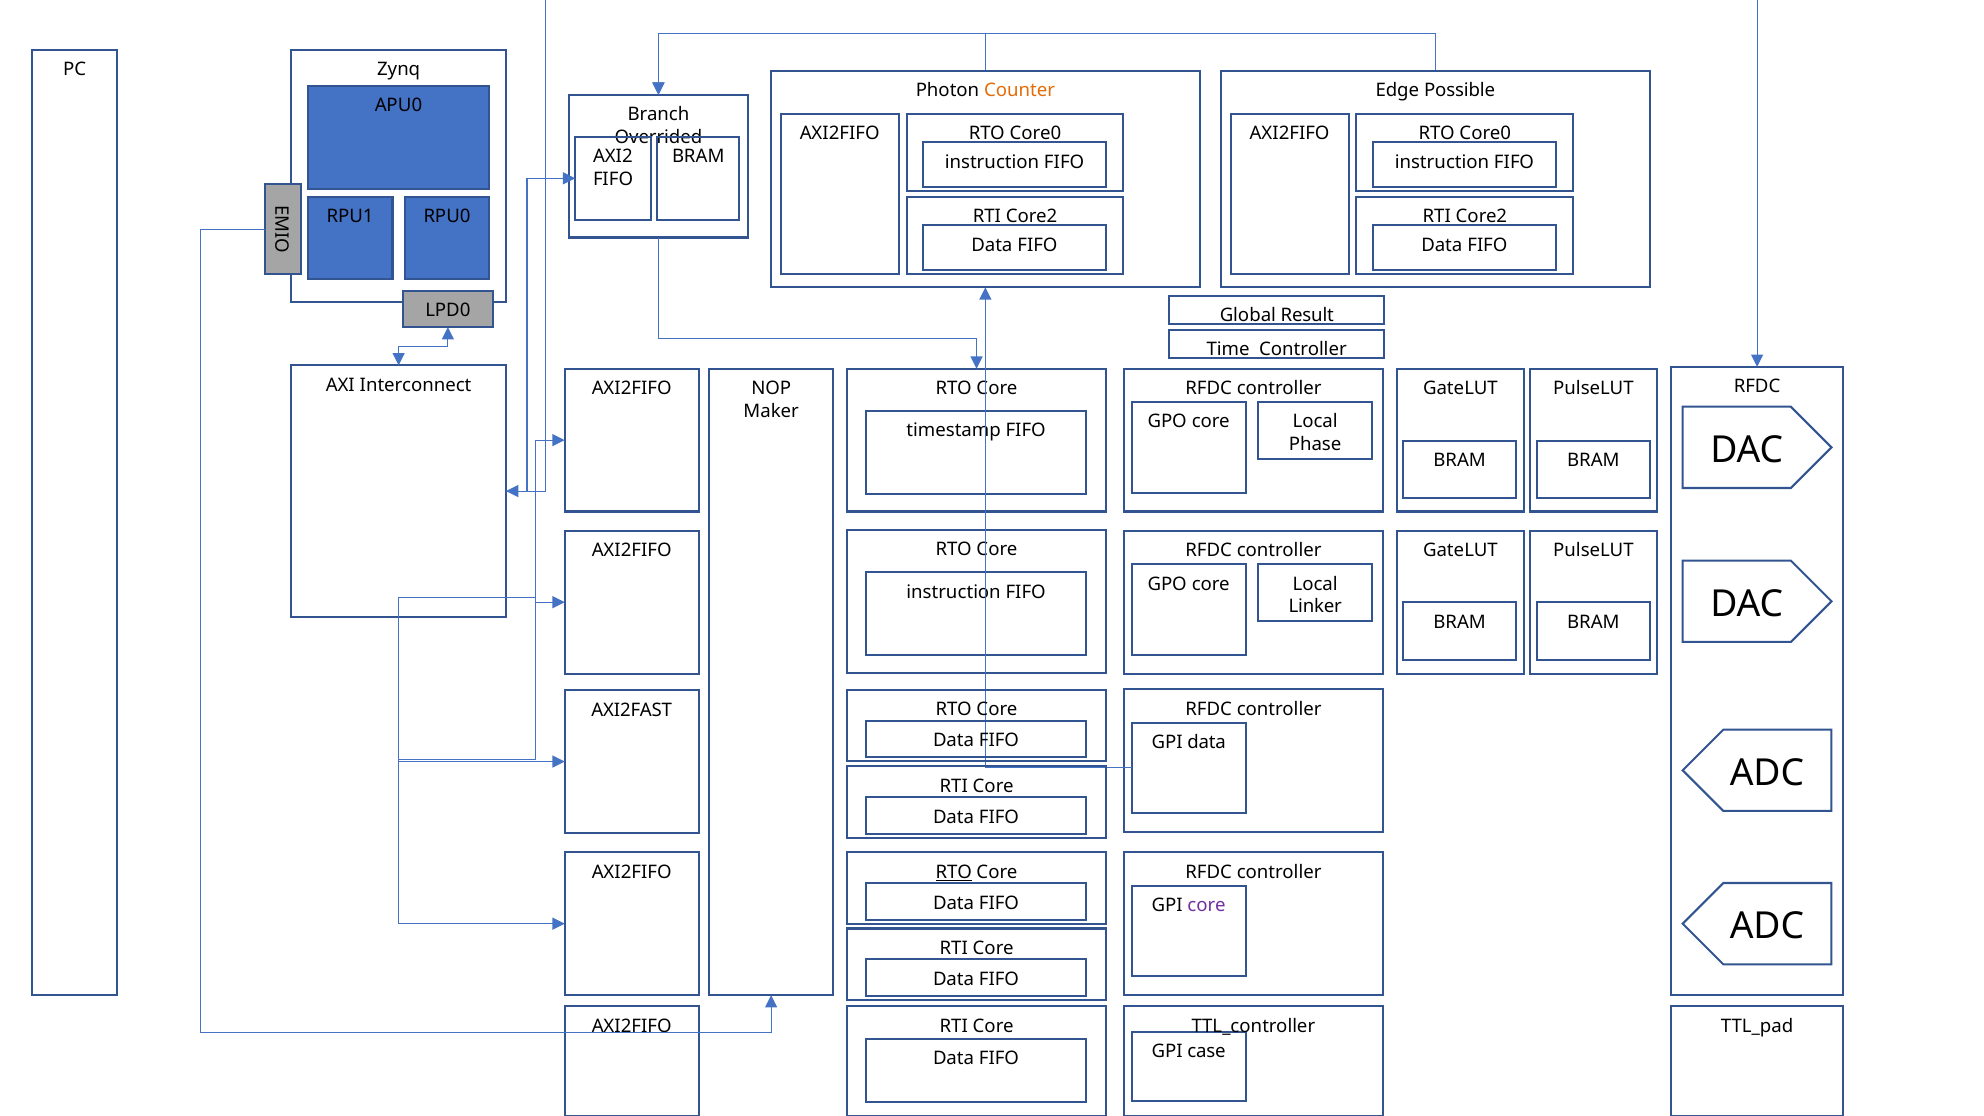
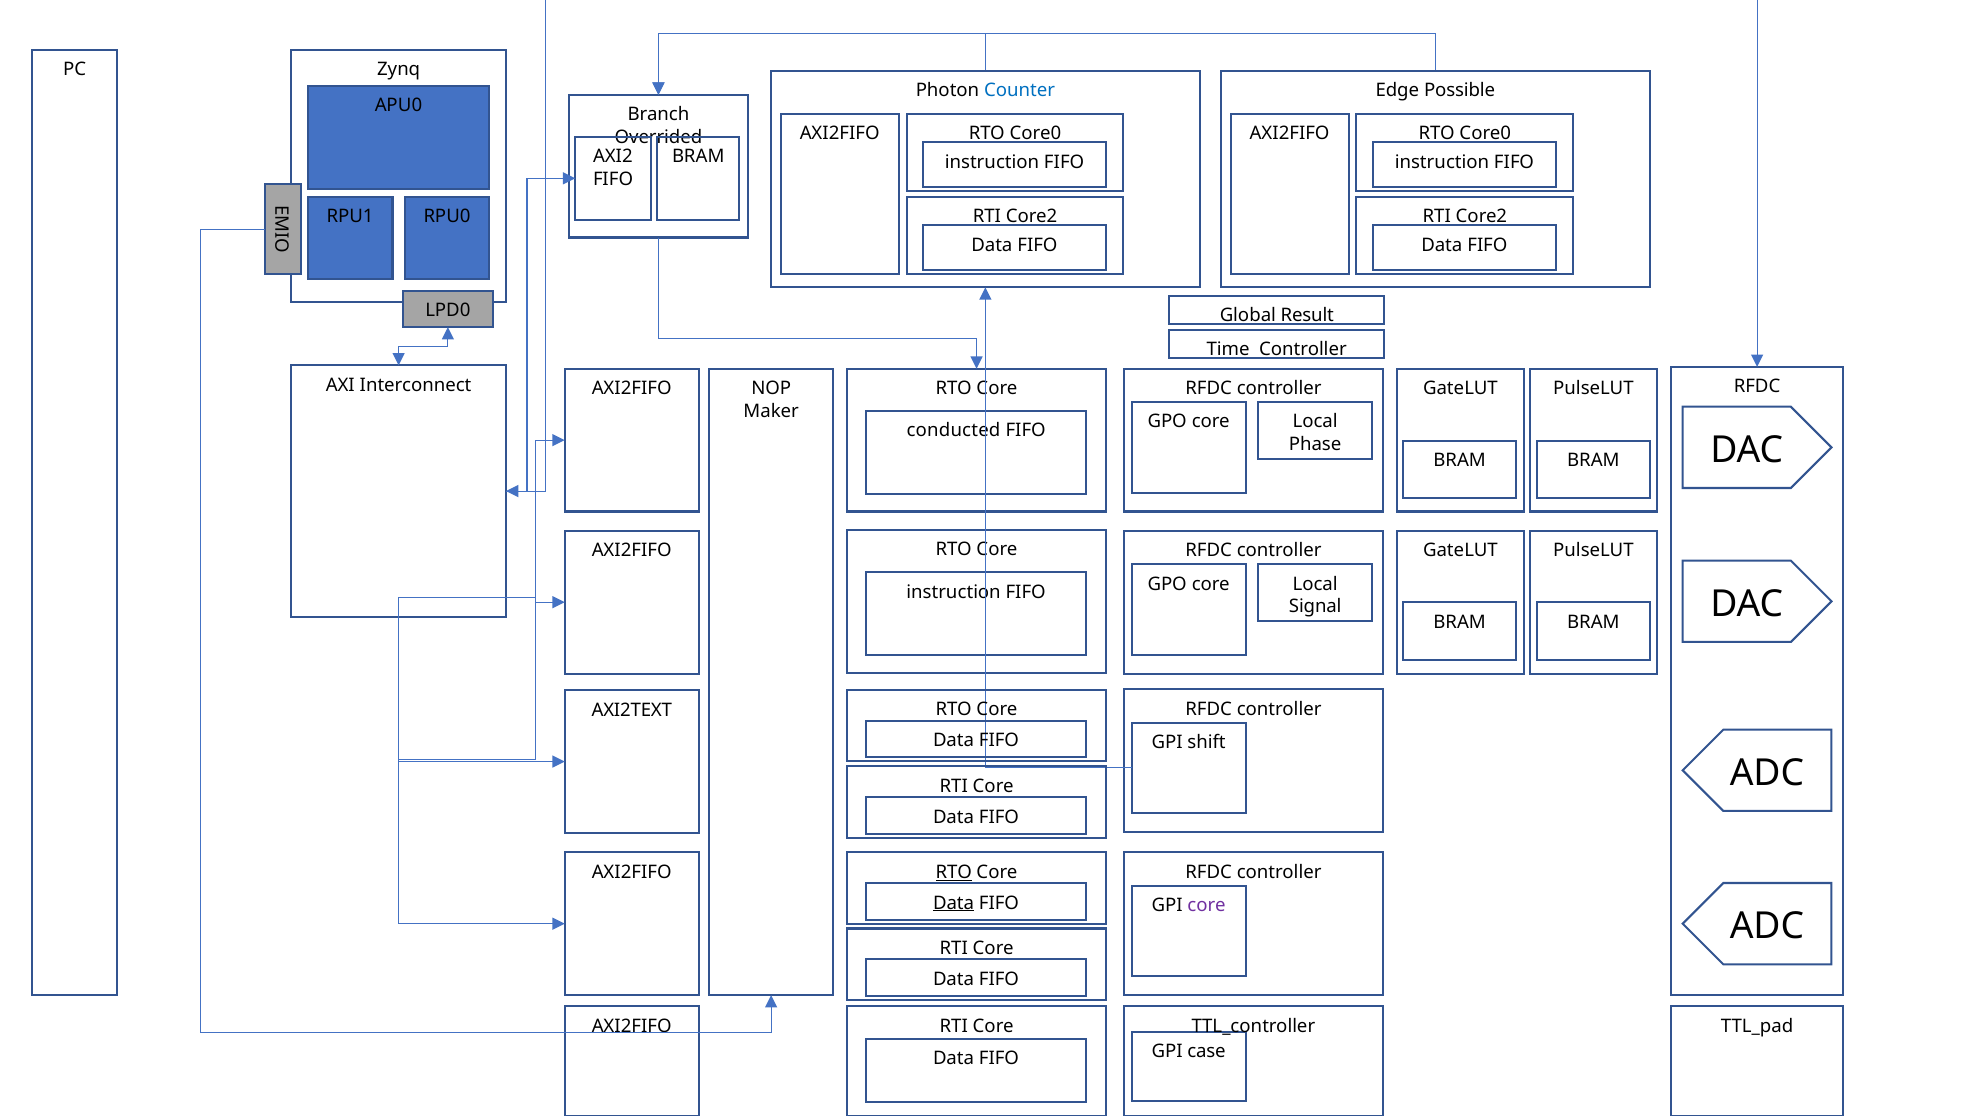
Counter colour: orange -> blue (1020, 91)
timestamp: timestamp -> conducted (954, 431)
Linker: Linker -> Signal (1315, 606)
AXI2FAST: AXI2FAST -> AXI2TEXT (632, 710)
GPI data: data -> shift (1207, 742)
Data underline: none -> present (954, 903)
